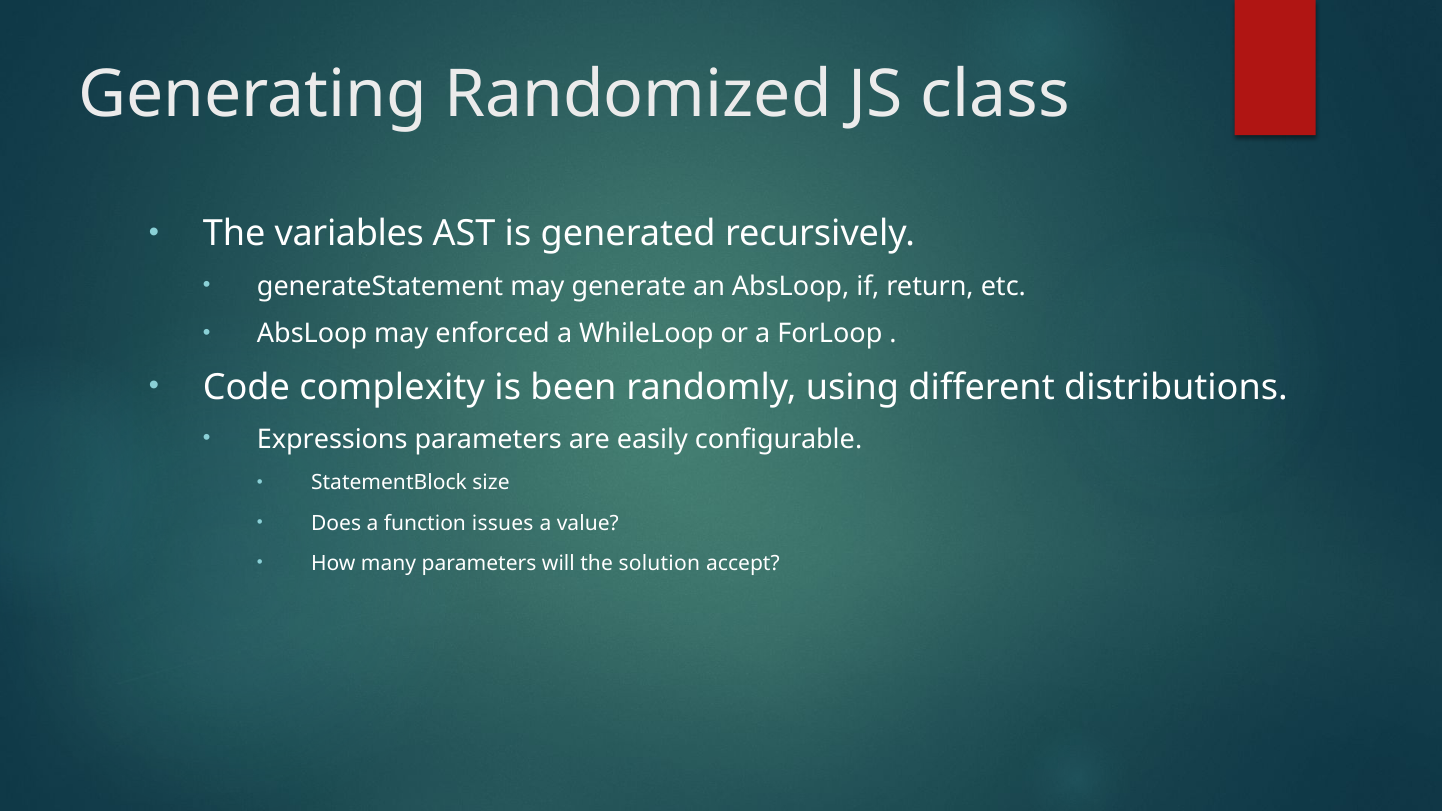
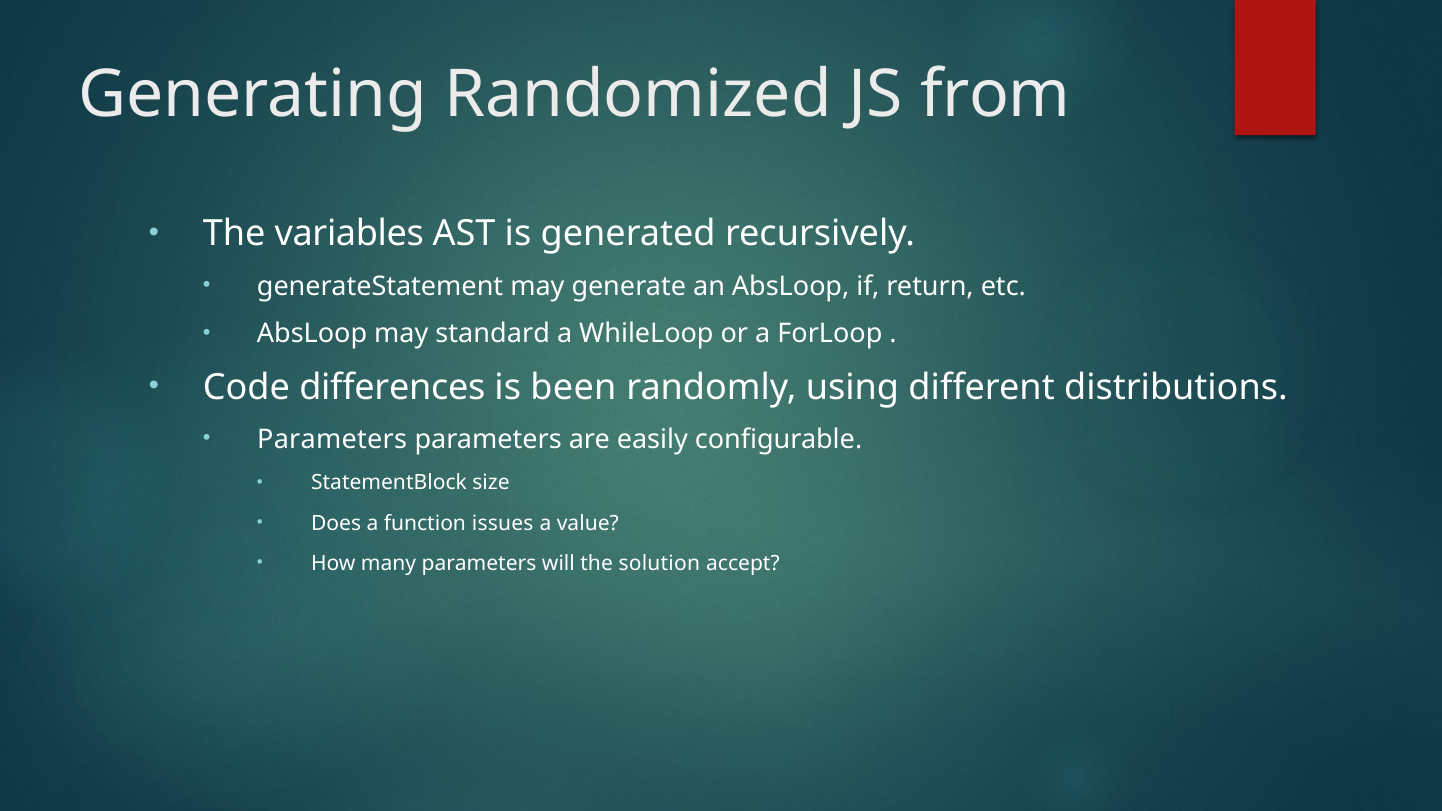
class: class -> from (996, 95)
enforced: enforced -> standard (493, 334)
complexity: complexity -> differences (392, 387)
Expressions: Expressions -> Parameters (332, 439)
